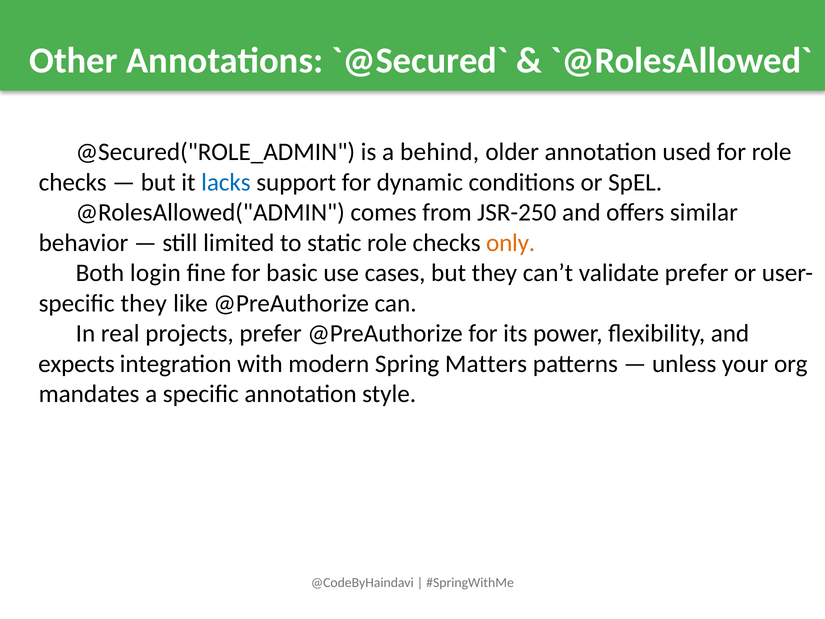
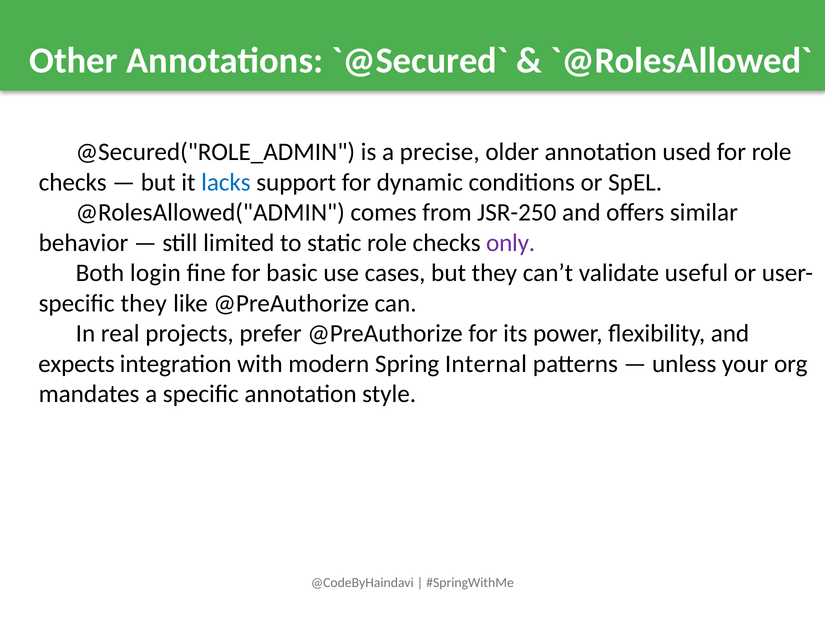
behind: behind -> precise (440, 152)
only colour: orange -> purple (511, 243)
validate prefer: prefer -> useful (696, 273)
Matters: Matters -> Internal (486, 364)
